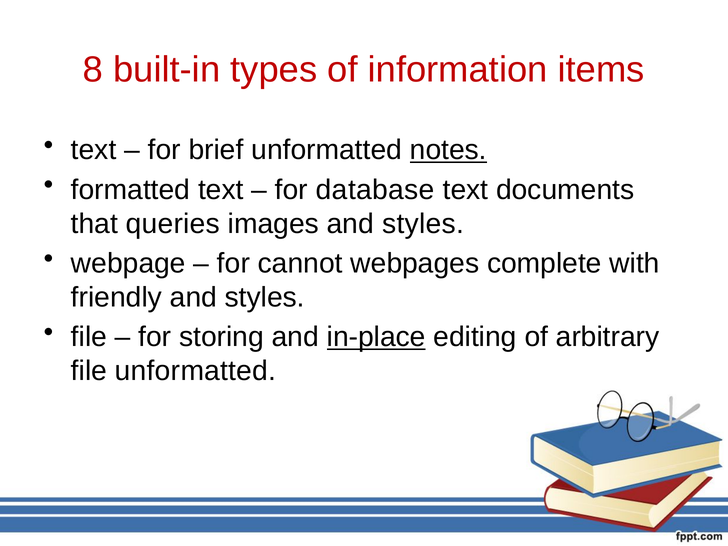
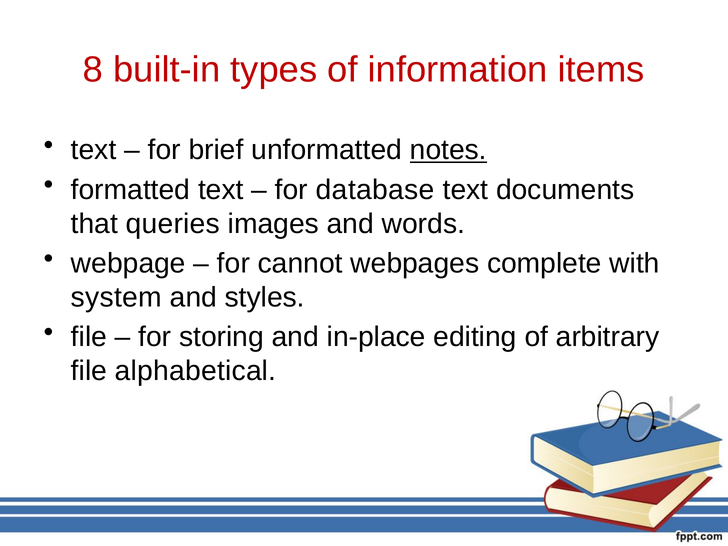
images and styles: styles -> words (423, 224)
friendly: friendly -> system (116, 297)
in-place underline: present -> none (376, 337)
file unformatted: unformatted -> alphabetical (196, 371)
